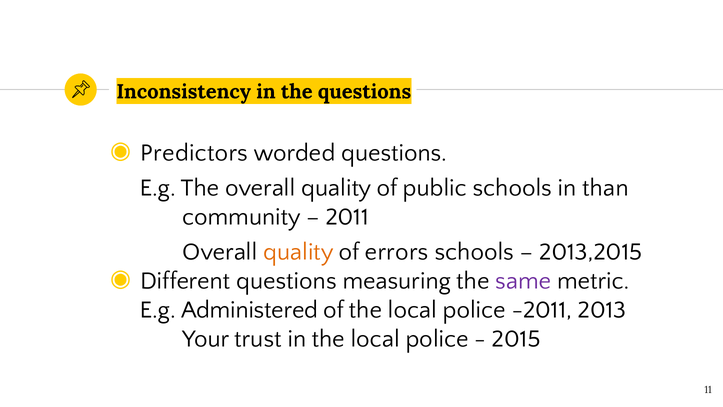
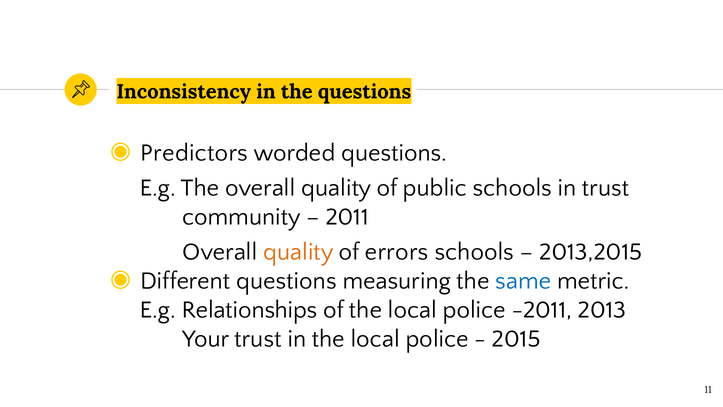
in than: than -> trust (606, 188)
same colour: purple -> blue (523, 281)
Administered: Administered -> Relationships (250, 310)
